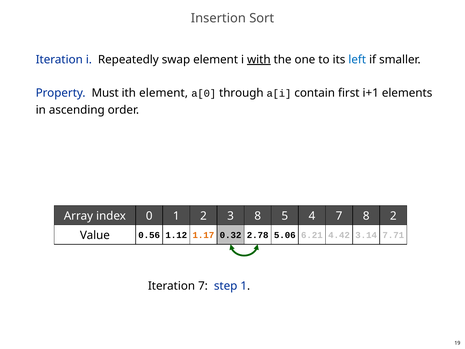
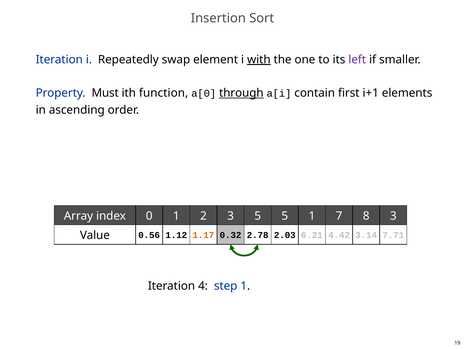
left colour: blue -> purple (357, 59)
ith element: element -> function (164, 93)
through underline: none -> present (241, 93)
3 8: 8 -> 5 (258, 216)
index 4: 4 -> 1 (312, 216)
8 2: 2 -> 3 (393, 216)
5.06: 5.06 -> 2.03 (285, 235)
Iteration 7: 7 -> 4 (203, 286)
